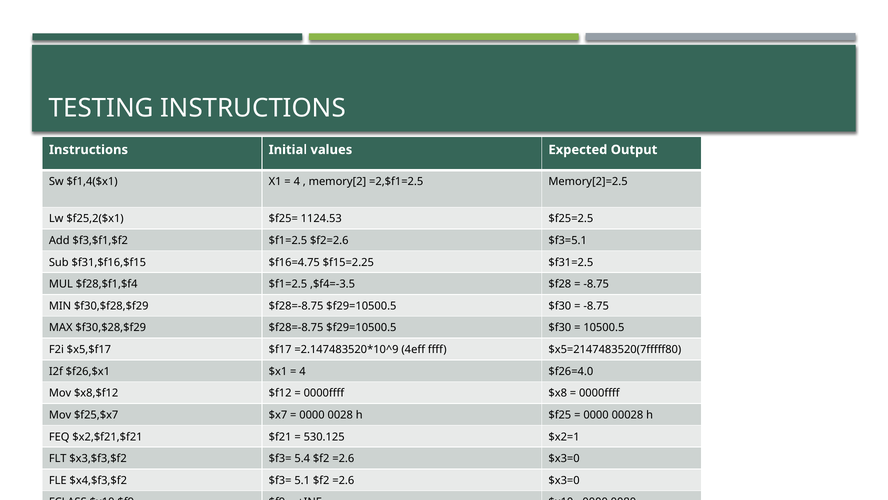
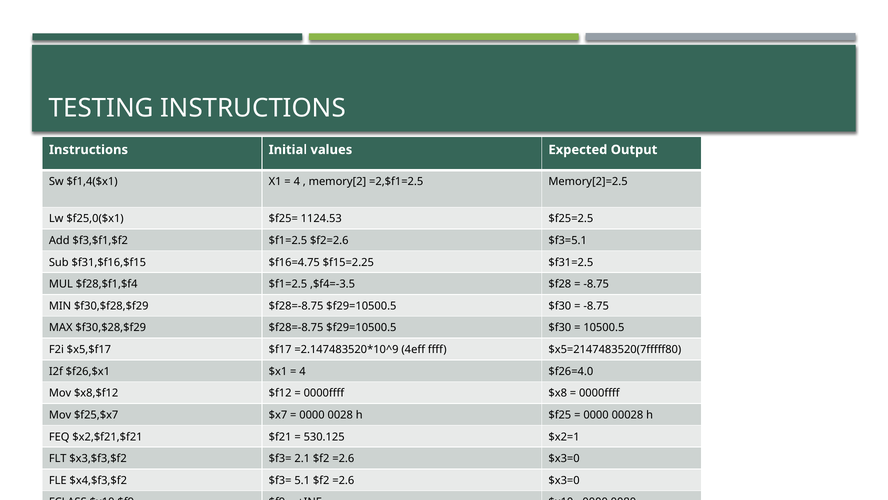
$f25,2($x1: $f25,2($x1 -> $f25,0($x1 (95, 219)
5.4: 5.4 -> 2.1 (302, 458)
